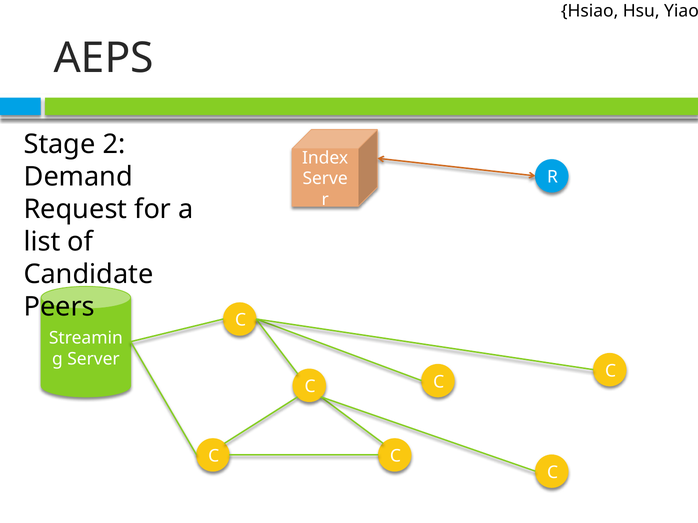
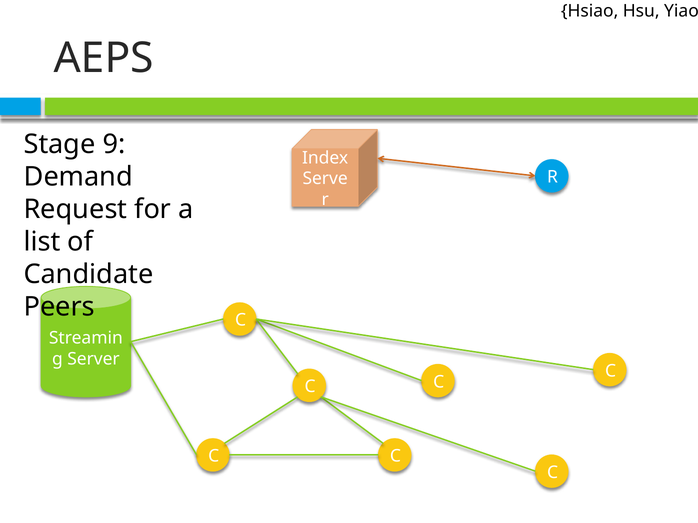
2: 2 -> 9 (114, 144)
